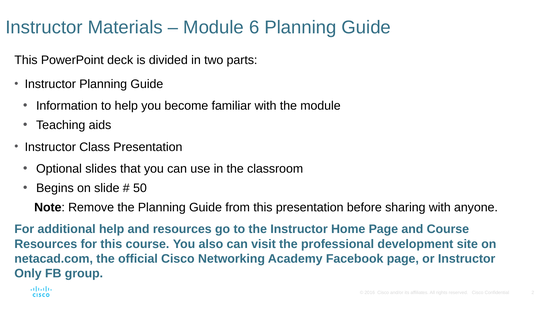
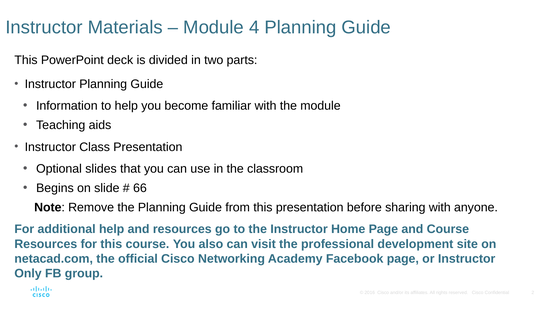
6: 6 -> 4 (254, 27)
50: 50 -> 66 (140, 188)
